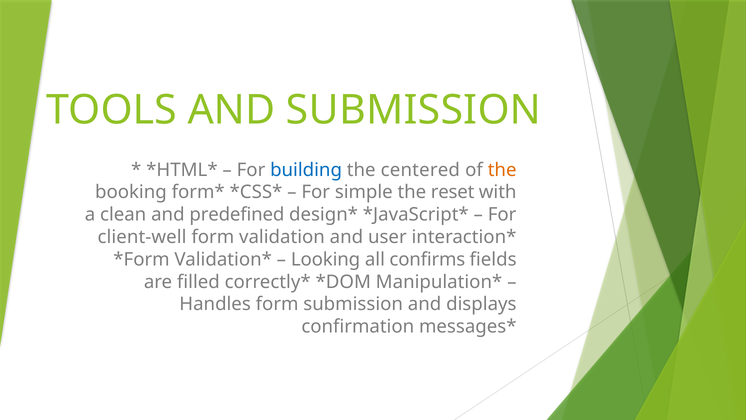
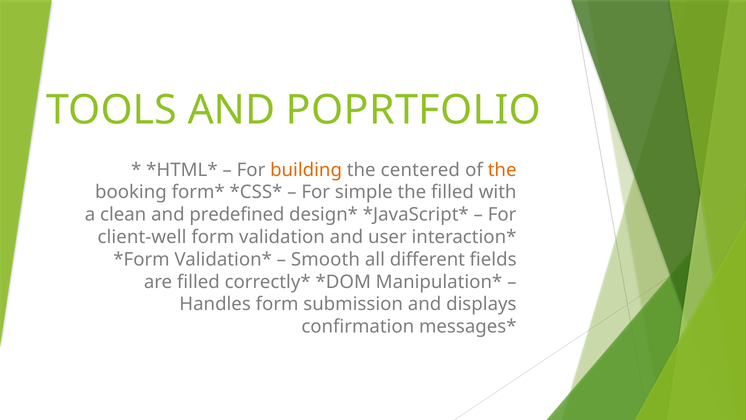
AND SUBMISSION: SUBMISSION -> POPRTFOLIO (414, 110)
building colour: blue -> orange (306, 170)
the reset: reset -> filled (453, 192)
Looking: Looking -> Smooth (325, 259)
confirms: confirms -> different (427, 259)
